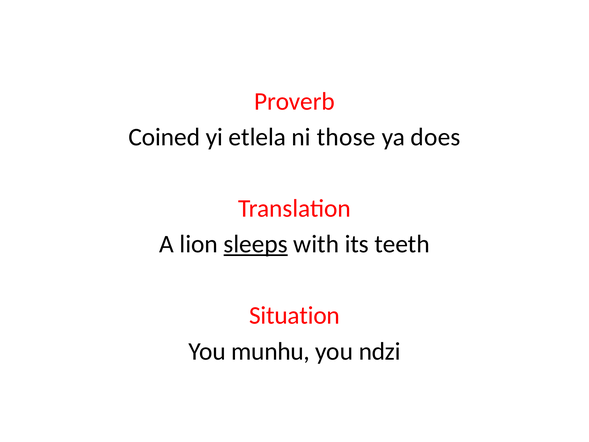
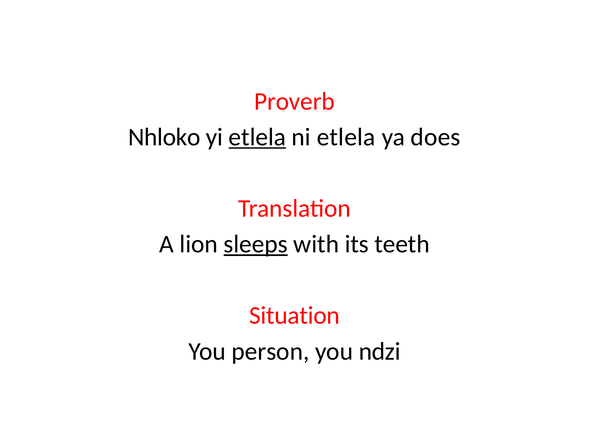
Coined: Coined -> Nhloko (164, 137)
etlela underline: none -> present (257, 137)
ni those: those -> etlela (346, 137)
munhu: munhu -> person (270, 351)
